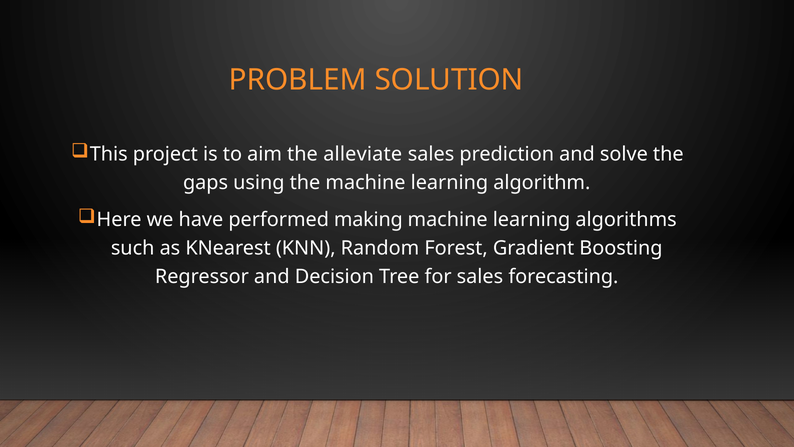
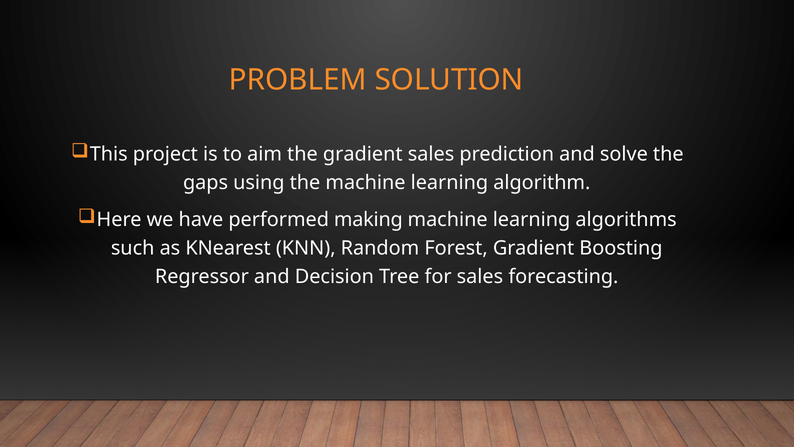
the alleviate: alleviate -> gradient (363, 154)
